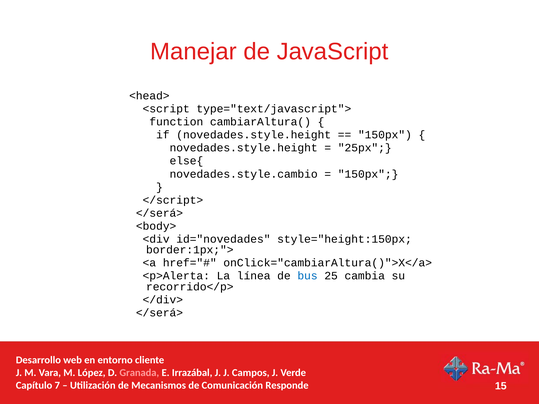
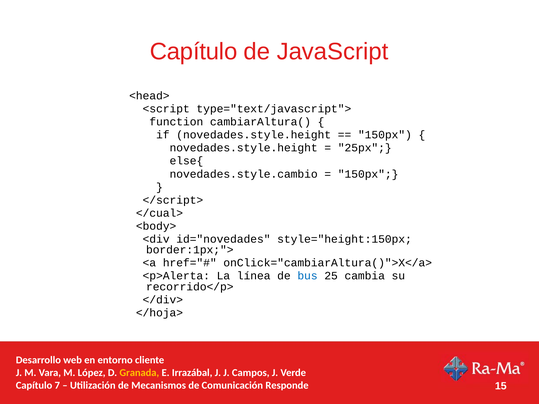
Manejar: Manejar -> Capítulo (194, 52)
</será>: </será> -> </cual> (159, 213)
</será>: </será> -> </hoja> (159, 313)
Granada colour: pink -> yellow (139, 373)
